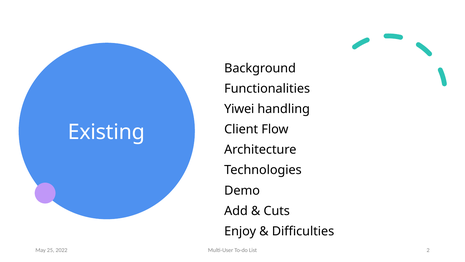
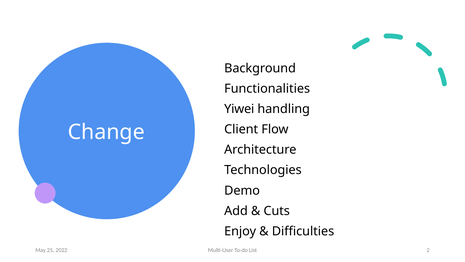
Existing: Existing -> Change (106, 132)
